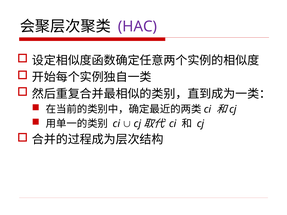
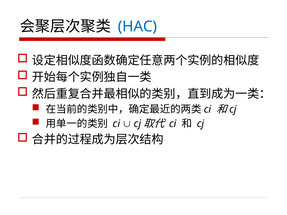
HAC colour: purple -> blue (137, 27)
